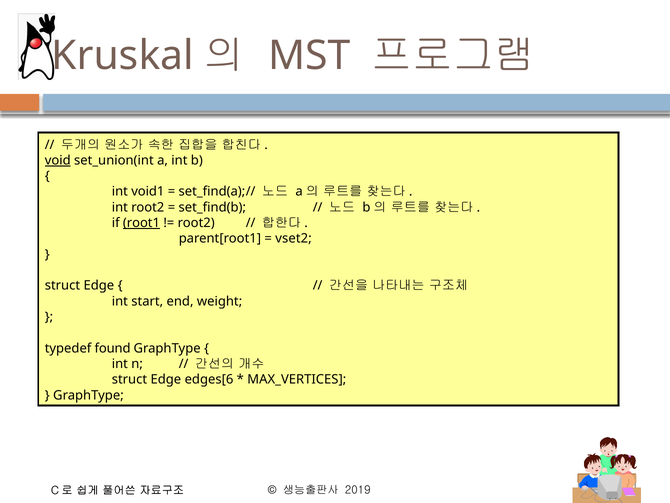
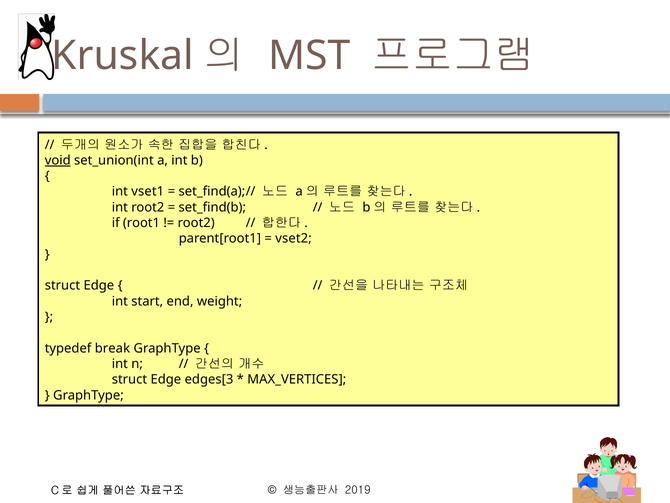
void1: void1 -> vset1 (148, 192)
root1 underline: present -> none (141, 223)
found: found -> break (112, 348)
edges[6: edges[6 -> edges[3 (209, 379)
